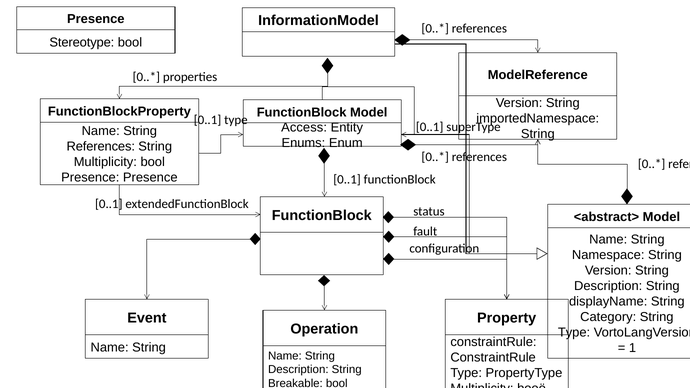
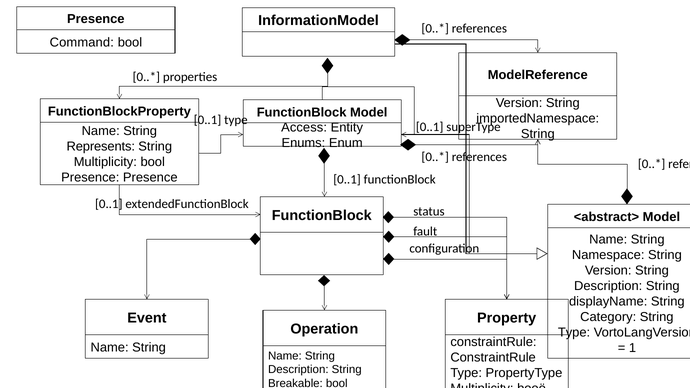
Stereotype: Stereotype -> Command (82, 42)
References: References -> Represents (101, 147)
